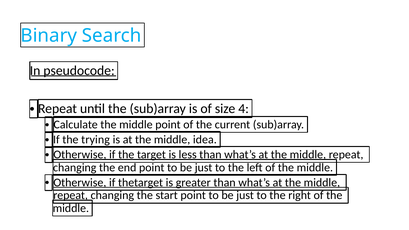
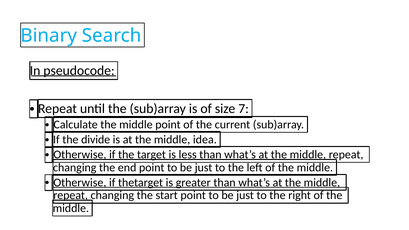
4: 4 -> 7 (244, 109)
trying: trying -> divide (96, 140)
